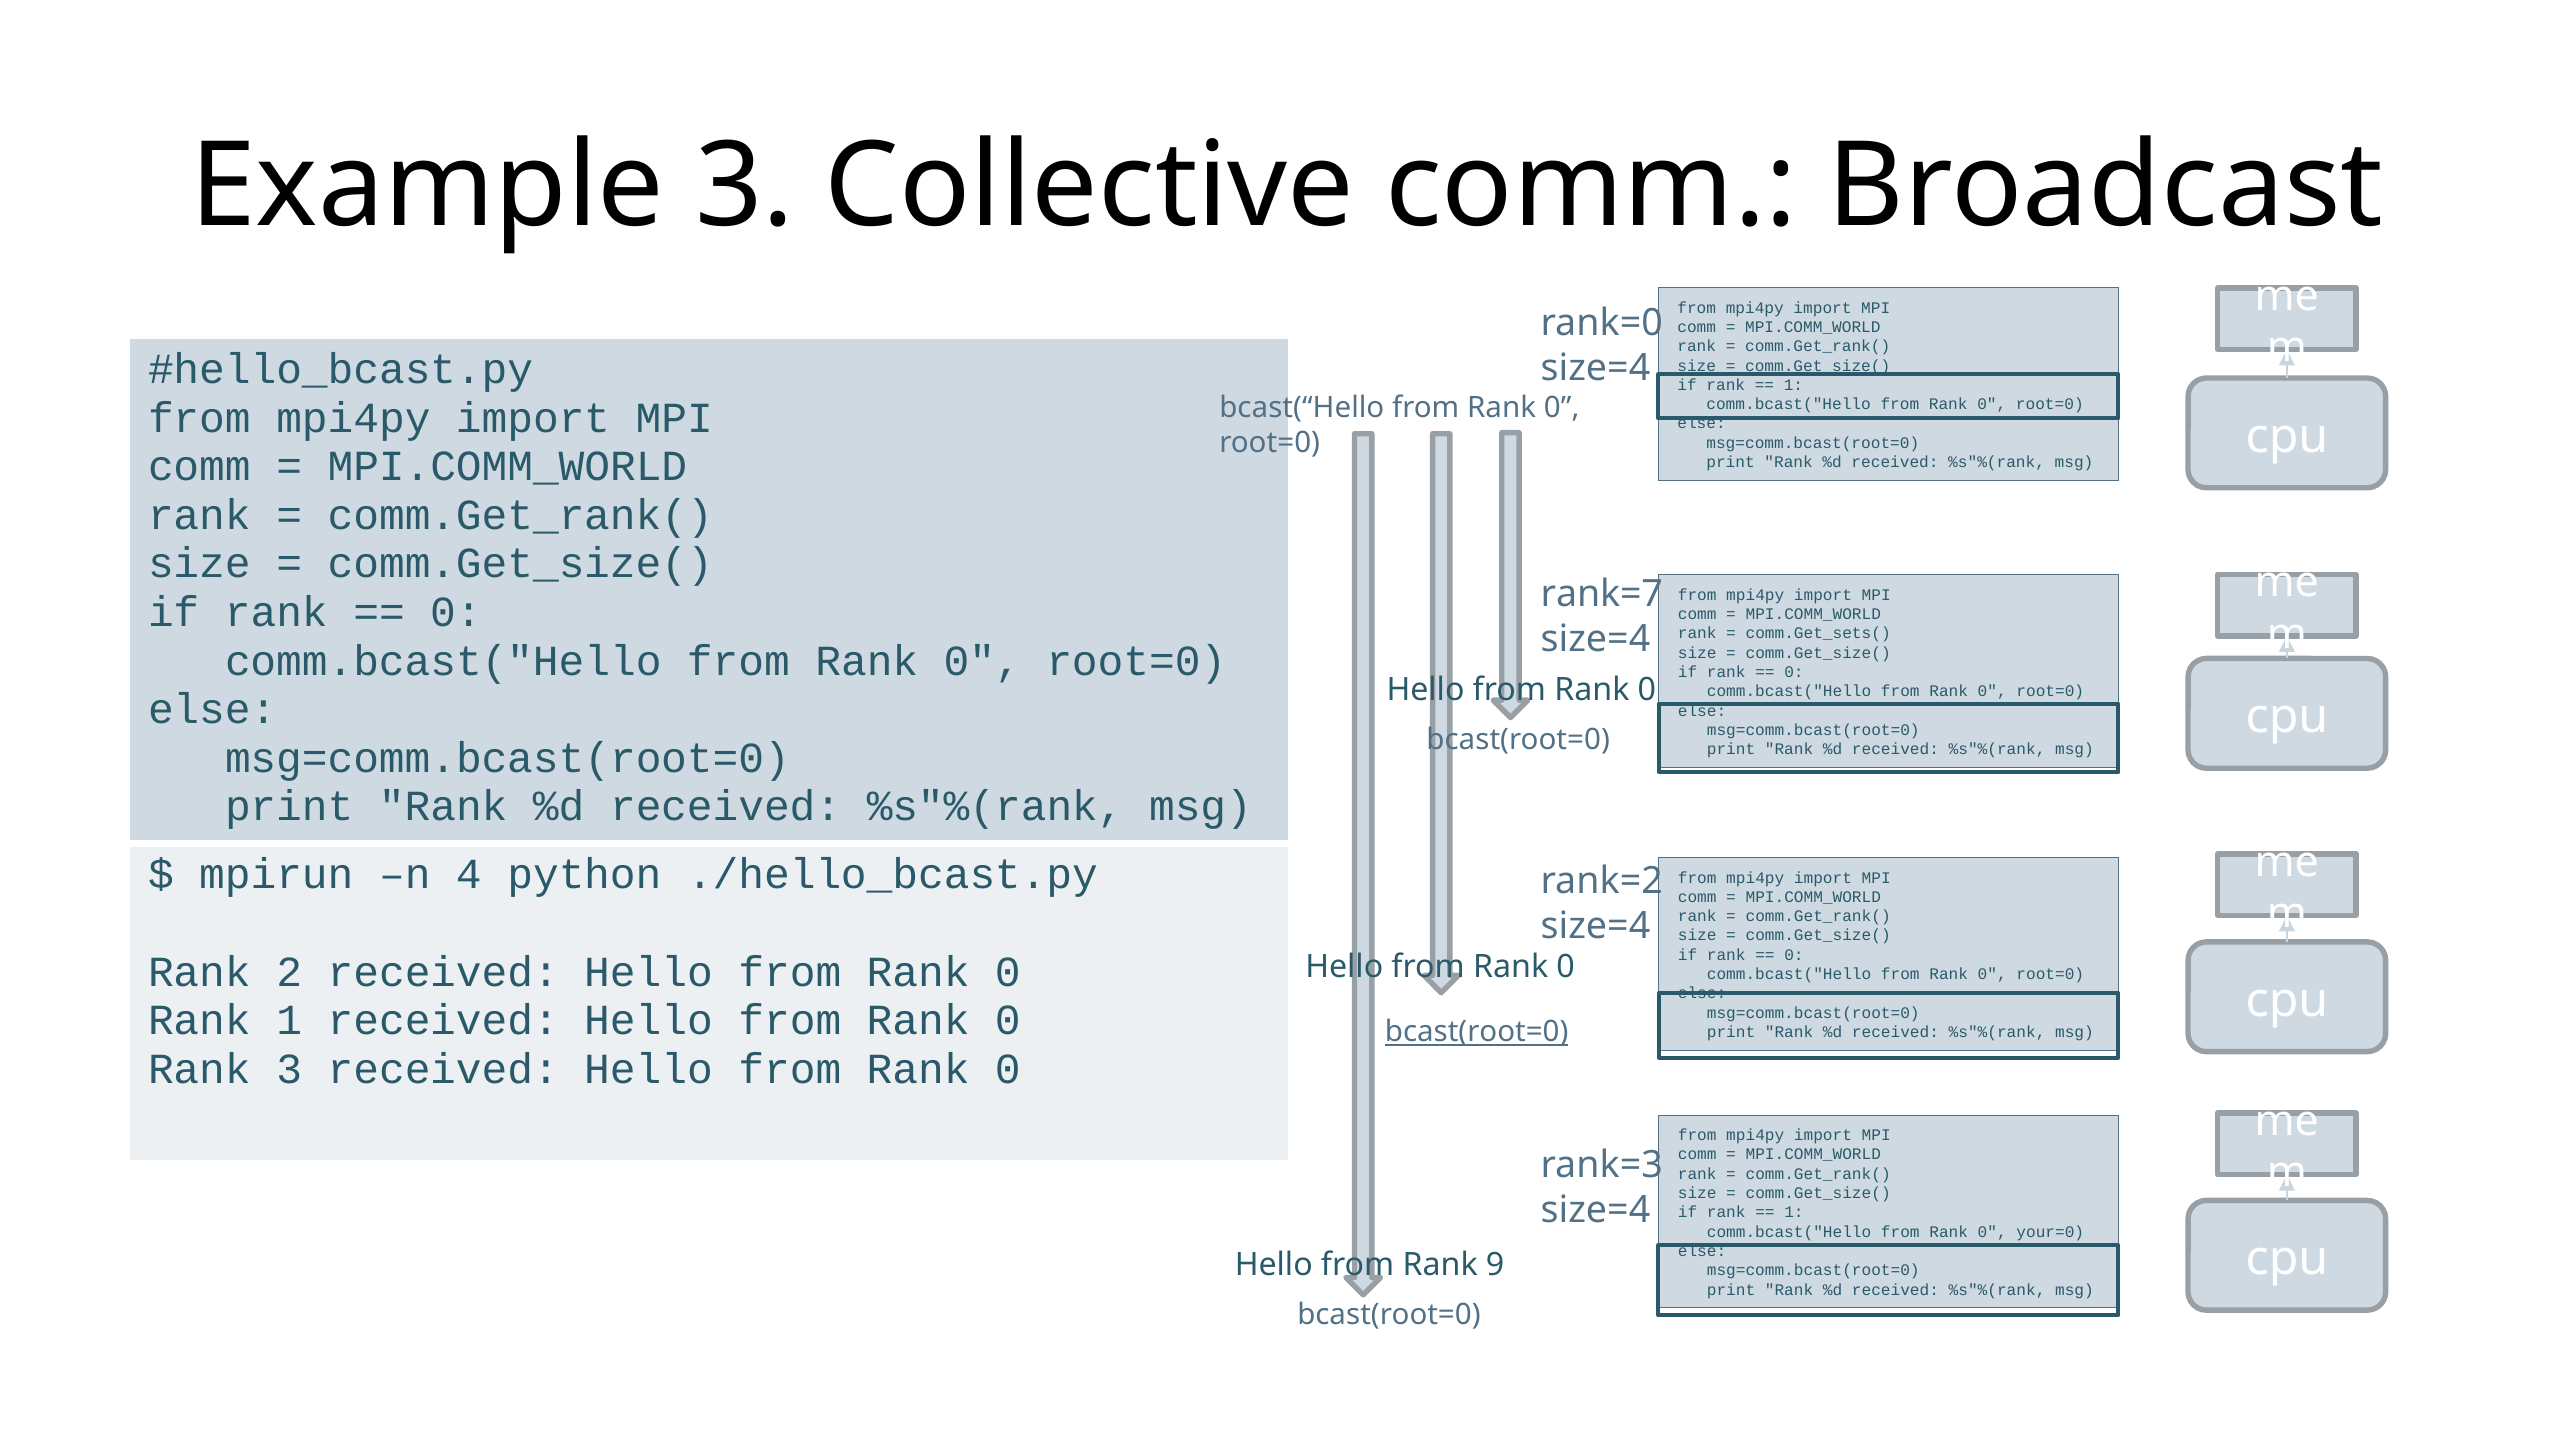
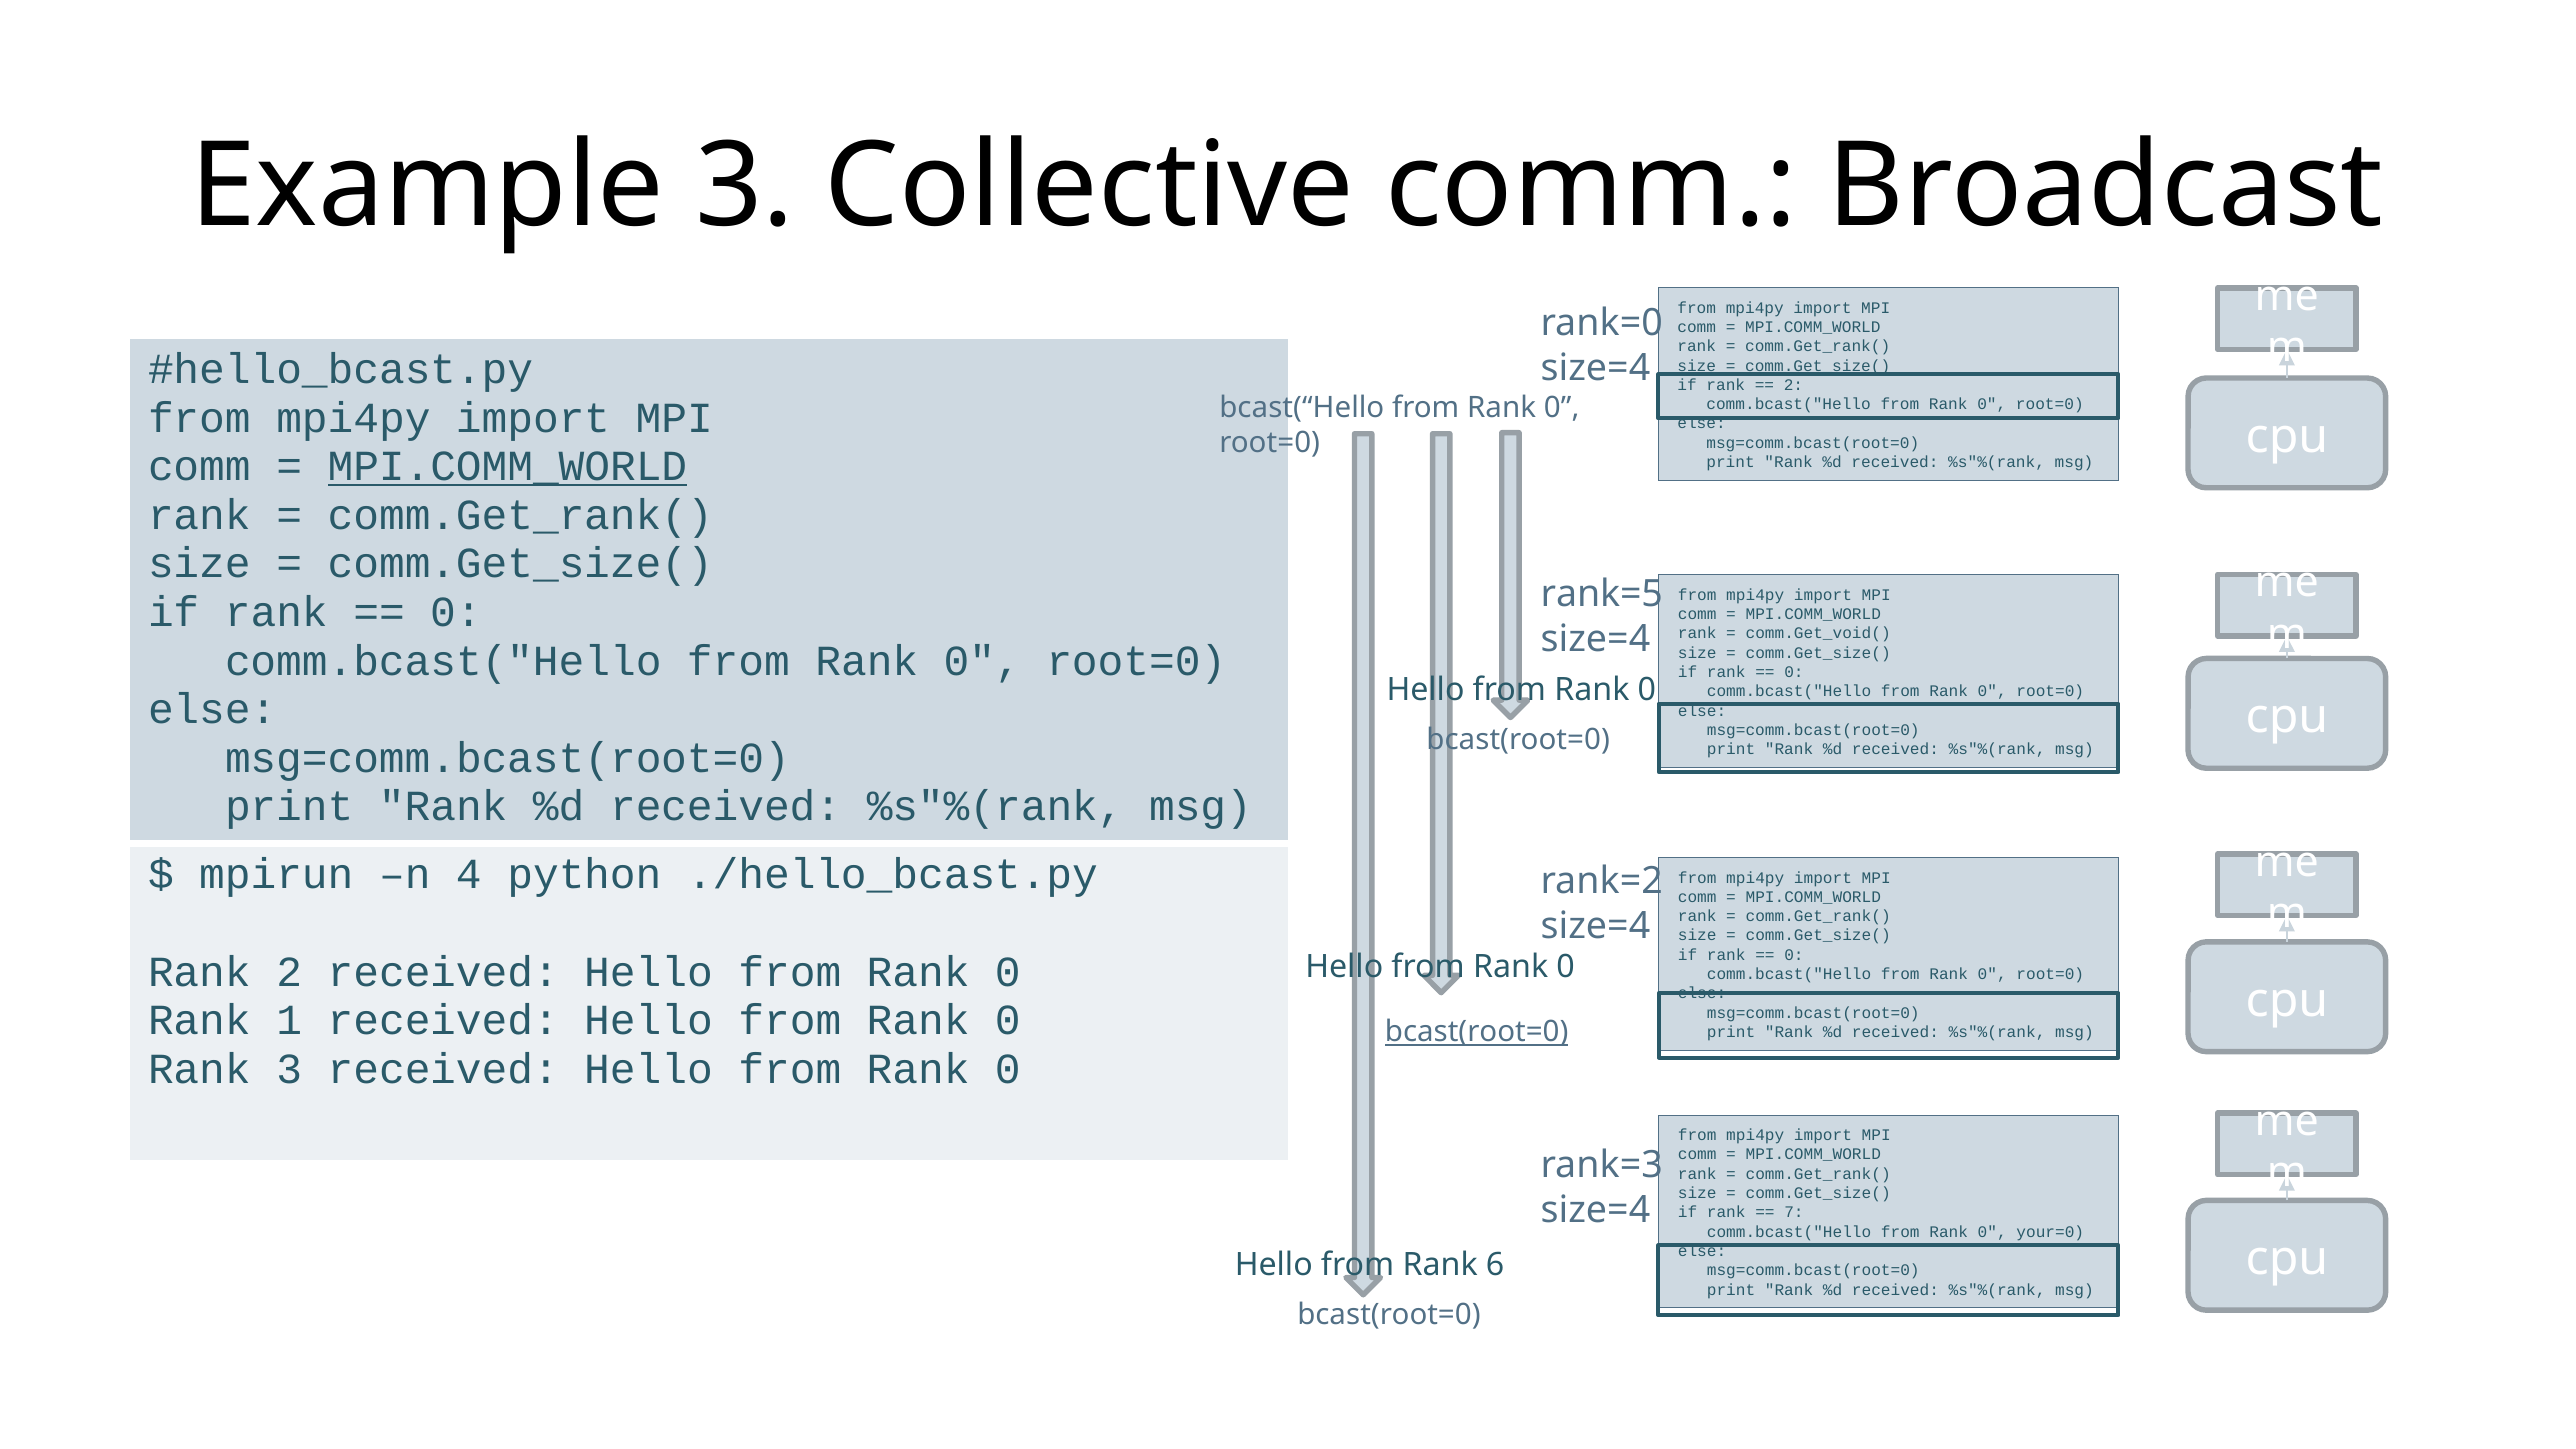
1: 1 -> 2 (1793, 385)
MPI.COMM_WORLD underline: none -> present (507, 467)
rank=7: rank=7 -> rank=5 (1602, 594)
comm.Get_sets(: comm.Get_sets( -> comm.Get_void( (1818, 633)
1: 1 -> 7 (1794, 1213)
9: 9 -> 6 (1495, 1264)
